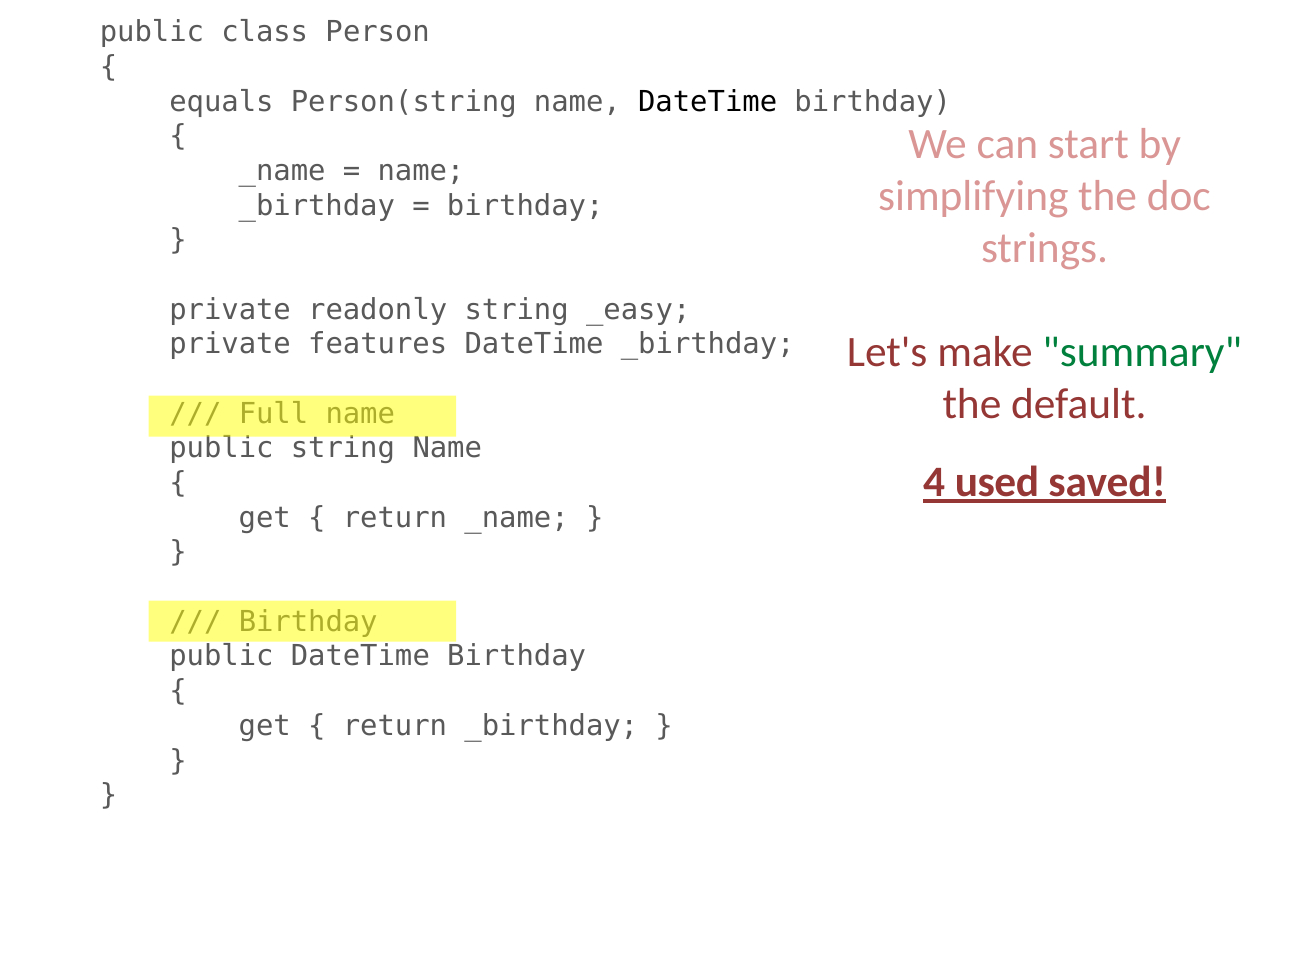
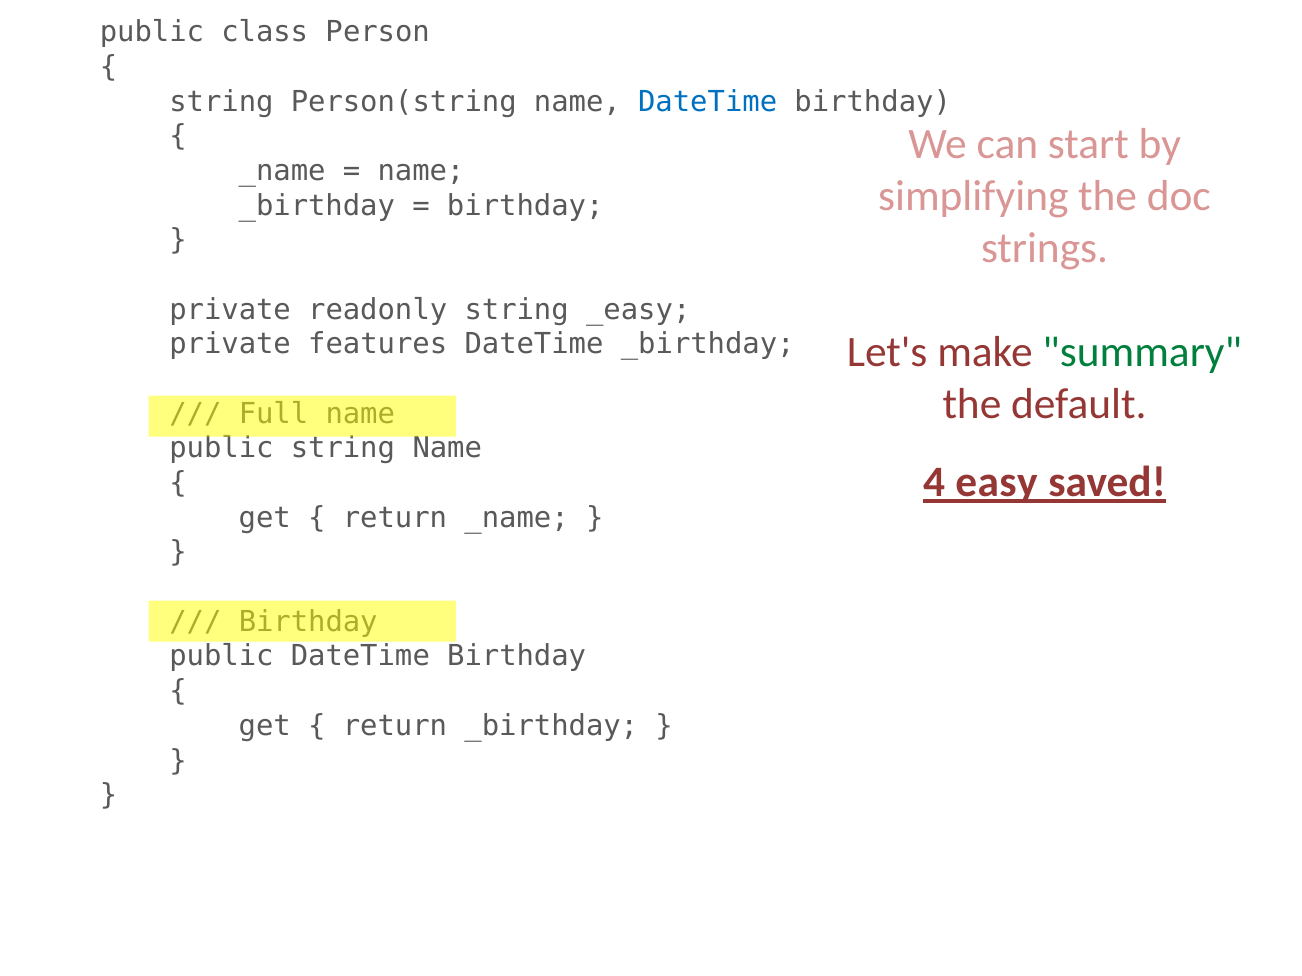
equals: equals -> string (221, 102)
DateTime colour: black -> blue (708, 102)
used: used -> easy (997, 483)
